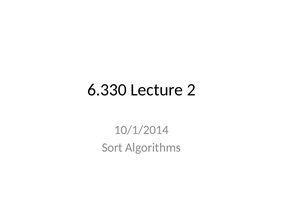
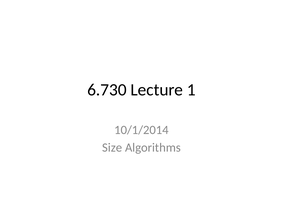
6.330: 6.330 -> 6.730 (107, 90)
2: 2 -> 1 (191, 90)
Sort: Sort -> Size (112, 148)
